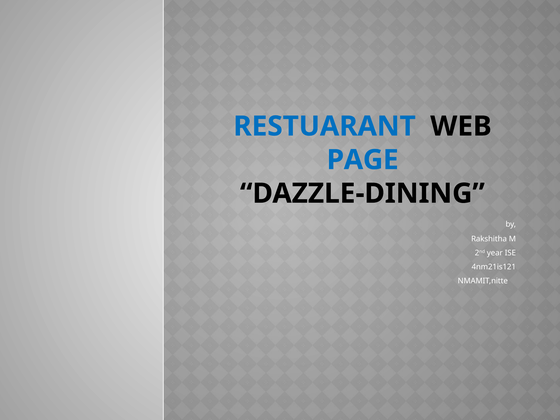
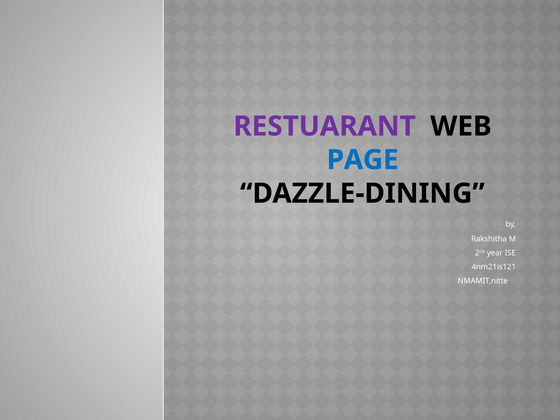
RESTUARANT colour: blue -> purple (325, 126)
